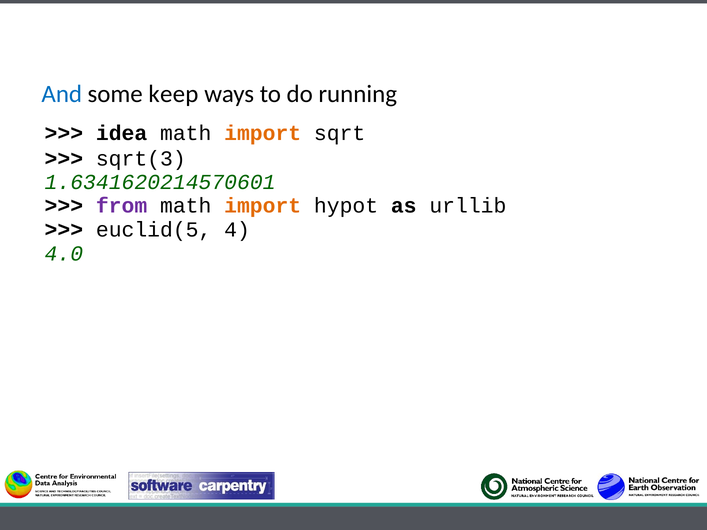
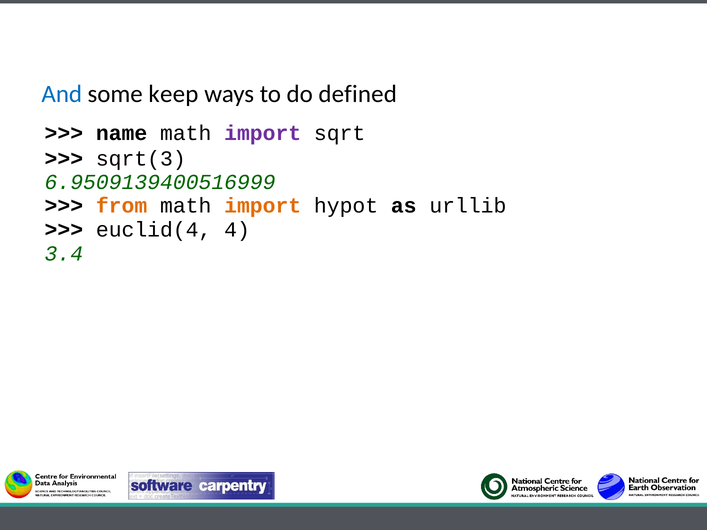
running: running -> defined (358, 94)
idea: idea -> name (122, 133)
import colour: orange -> purple (263, 133)
1.6341620214570601: 1.6341620214570601 -> 6.9509139400516999 (160, 182)
from colour: purple -> orange (122, 206)
euclid(5: euclid(5 -> euclid(4 (154, 230)
4.0: 4.0 -> 3.4 (64, 254)
